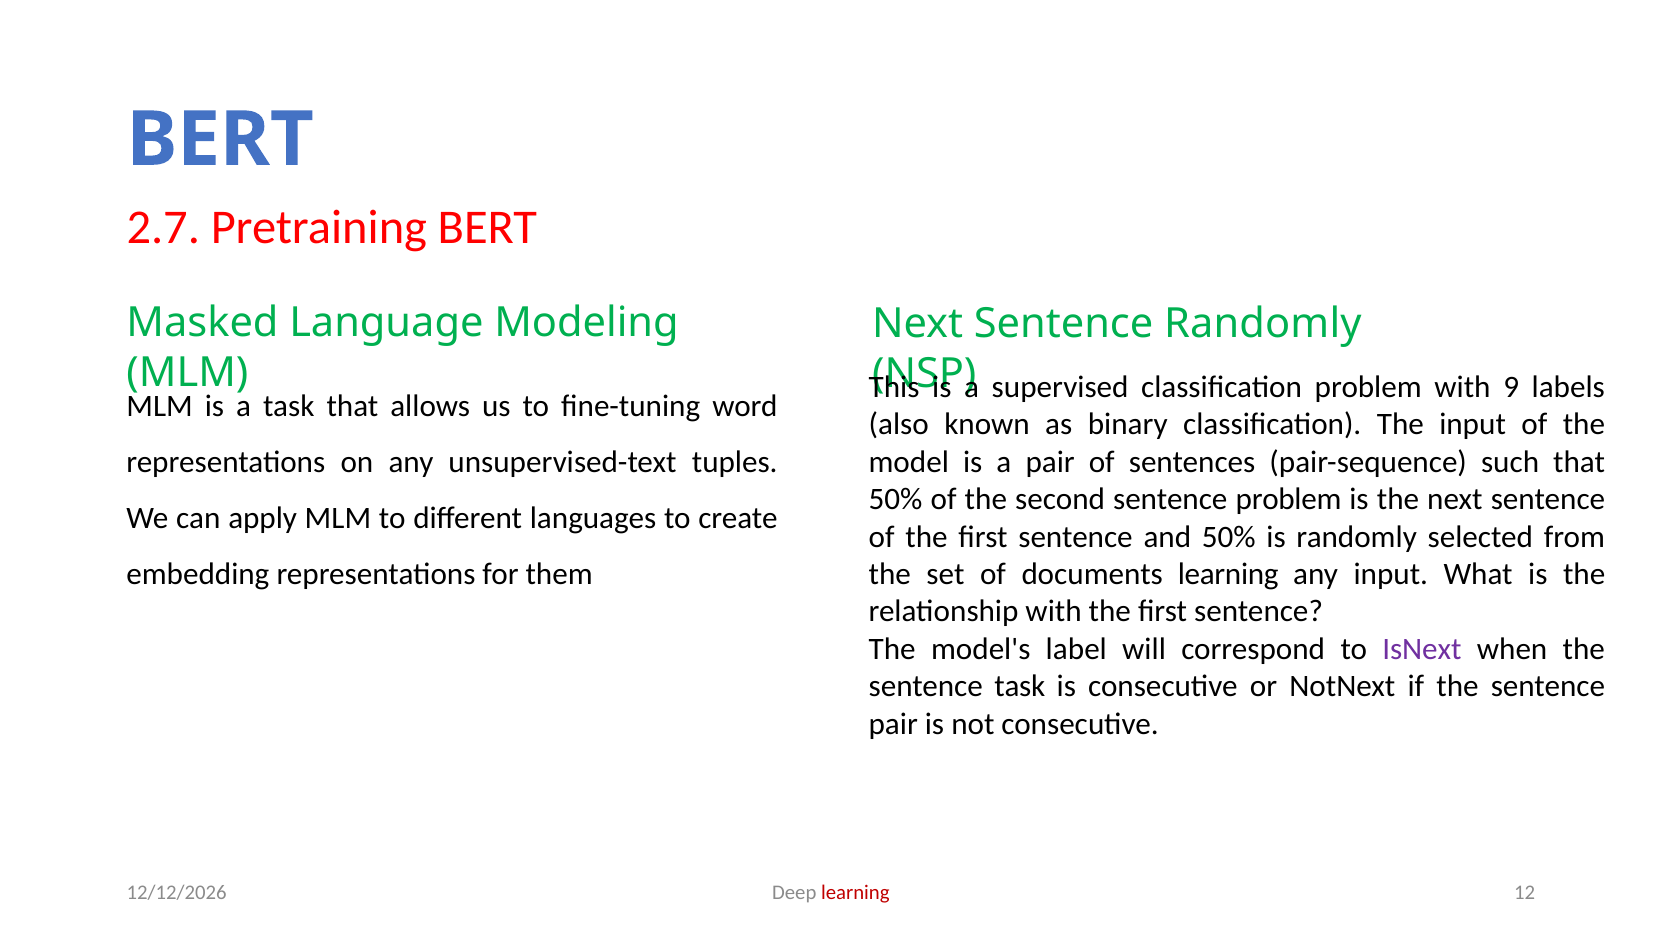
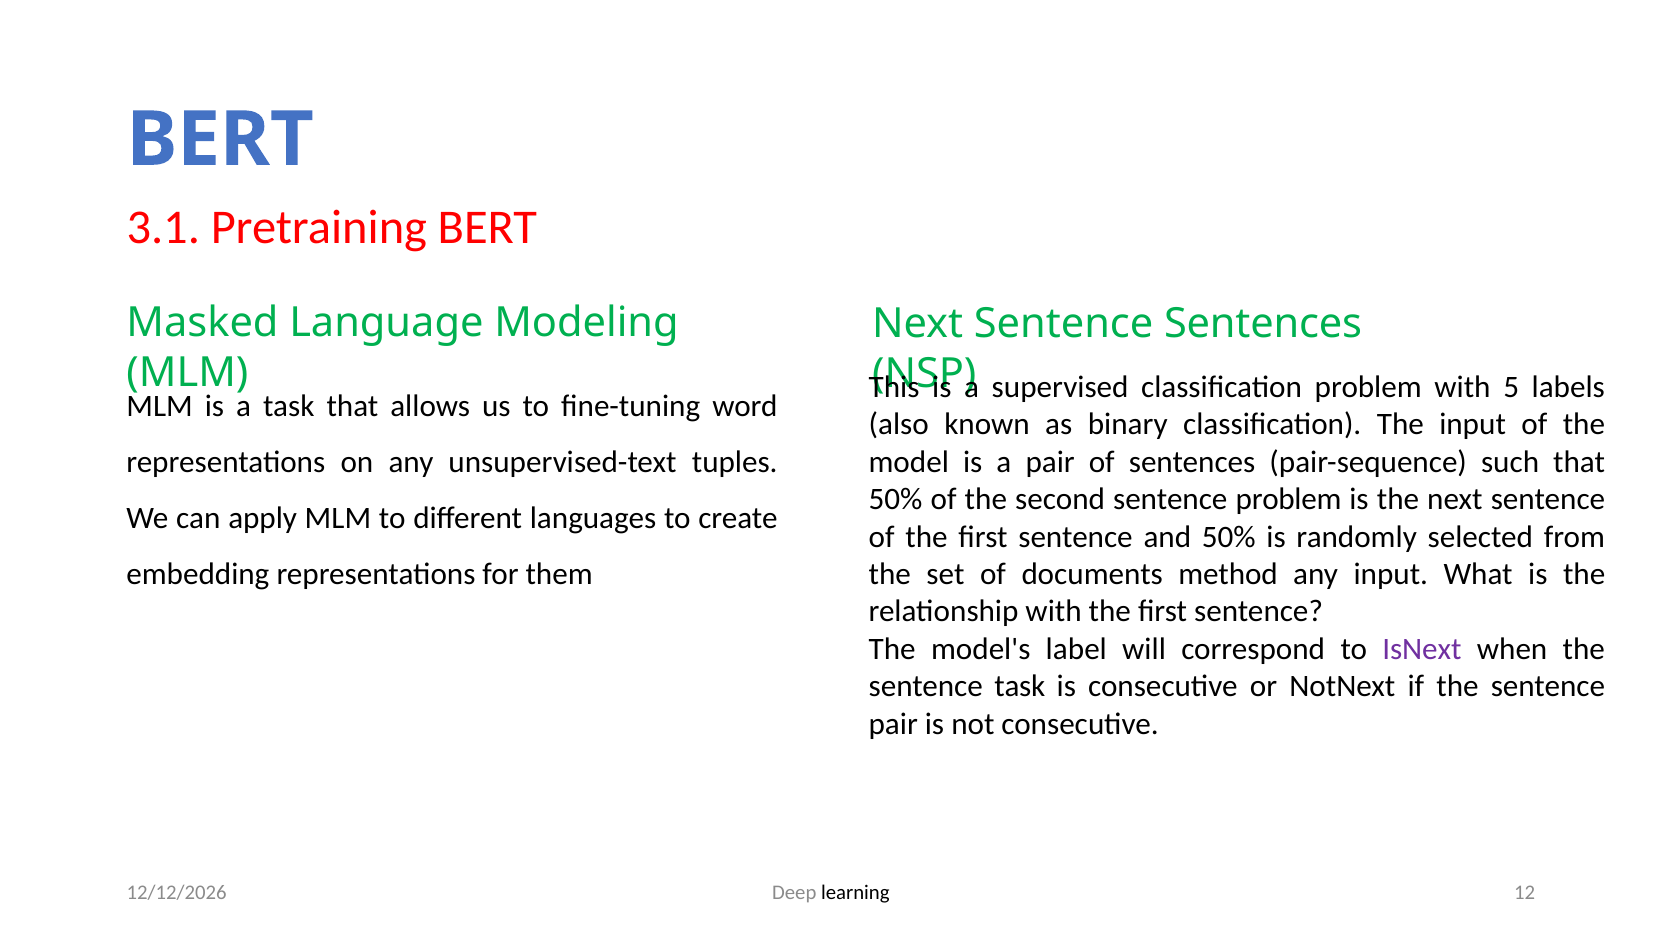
2.7: 2.7 -> 3.1 (163, 228)
Sentence Randomly: Randomly -> Sentences (1263, 323)
9: 9 -> 5 (1511, 387)
documents learning: learning -> method (1228, 574)
learning colour: red -> black (855, 893)
